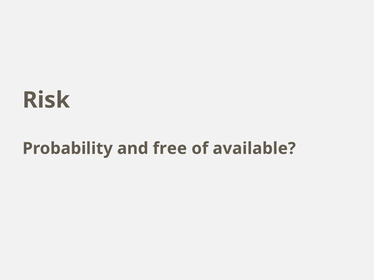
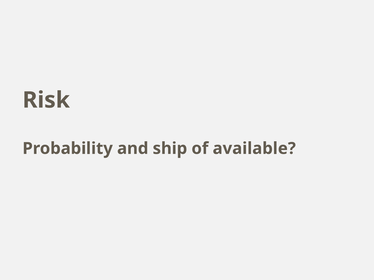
free: free -> ship (170, 149)
